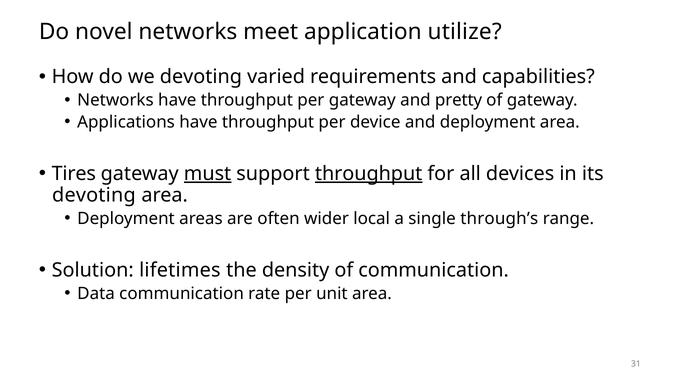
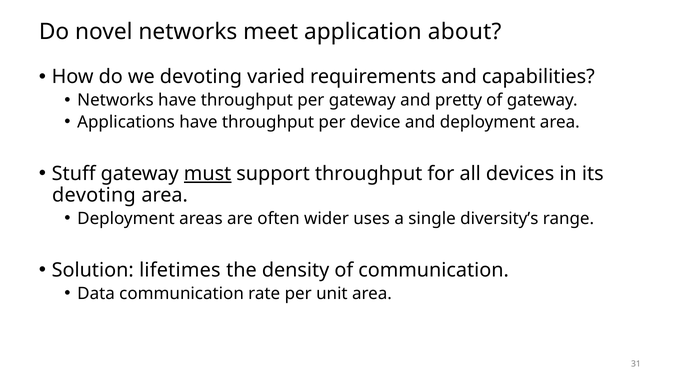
utilize: utilize -> about (465, 32)
Tires: Tires -> Stuff (74, 174)
throughput underline: present -> none (369, 174)
local: local -> uses (372, 219)
through’s: through’s -> diversity’s (499, 219)
